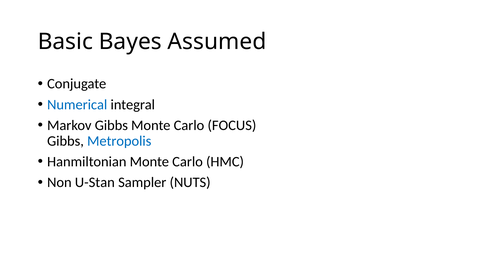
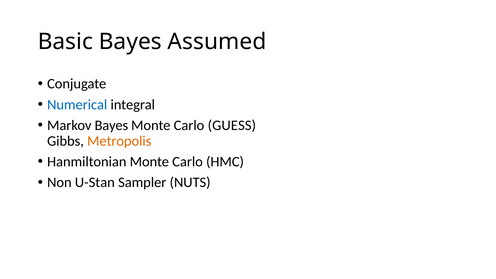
Markov Gibbs: Gibbs -> Bayes (111, 125)
FOCUS: FOCUS -> GUESS (232, 125)
Metropolis colour: blue -> orange (119, 141)
